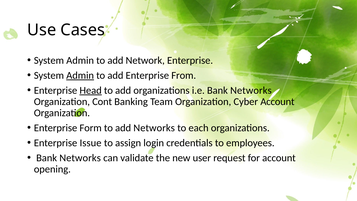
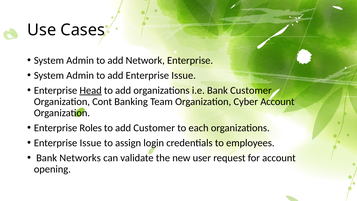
Admin underline: present -> none (80, 75)
add Enterprise From: From -> Issue (184, 75)
i.e Bank Networks: Networks -> Customer (251, 90)
Form: Form -> Roles (91, 128)
add Networks: Networks -> Customer (154, 128)
